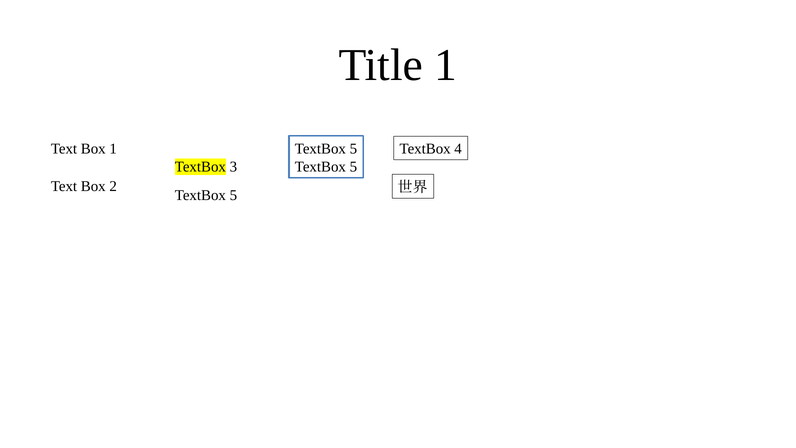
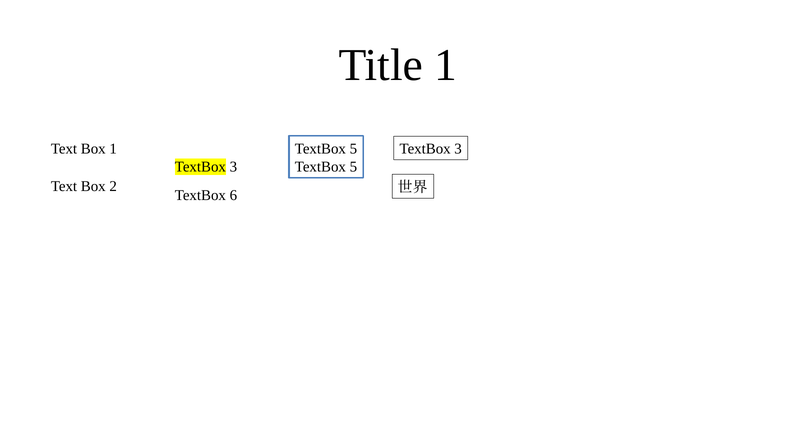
4: 4 -> 3 (458, 149)
5: 5 -> 6 (233, 195)
